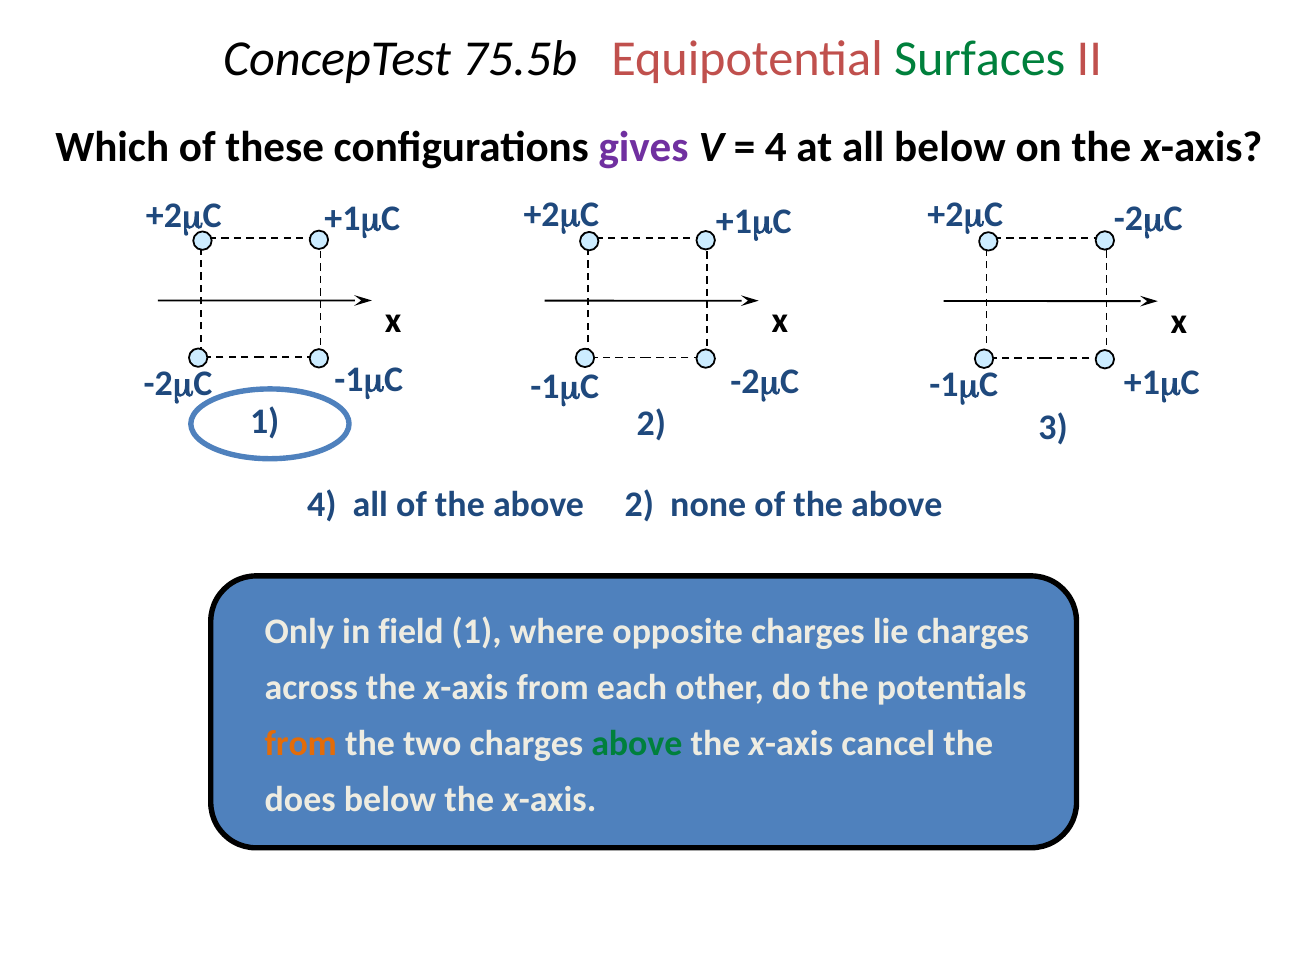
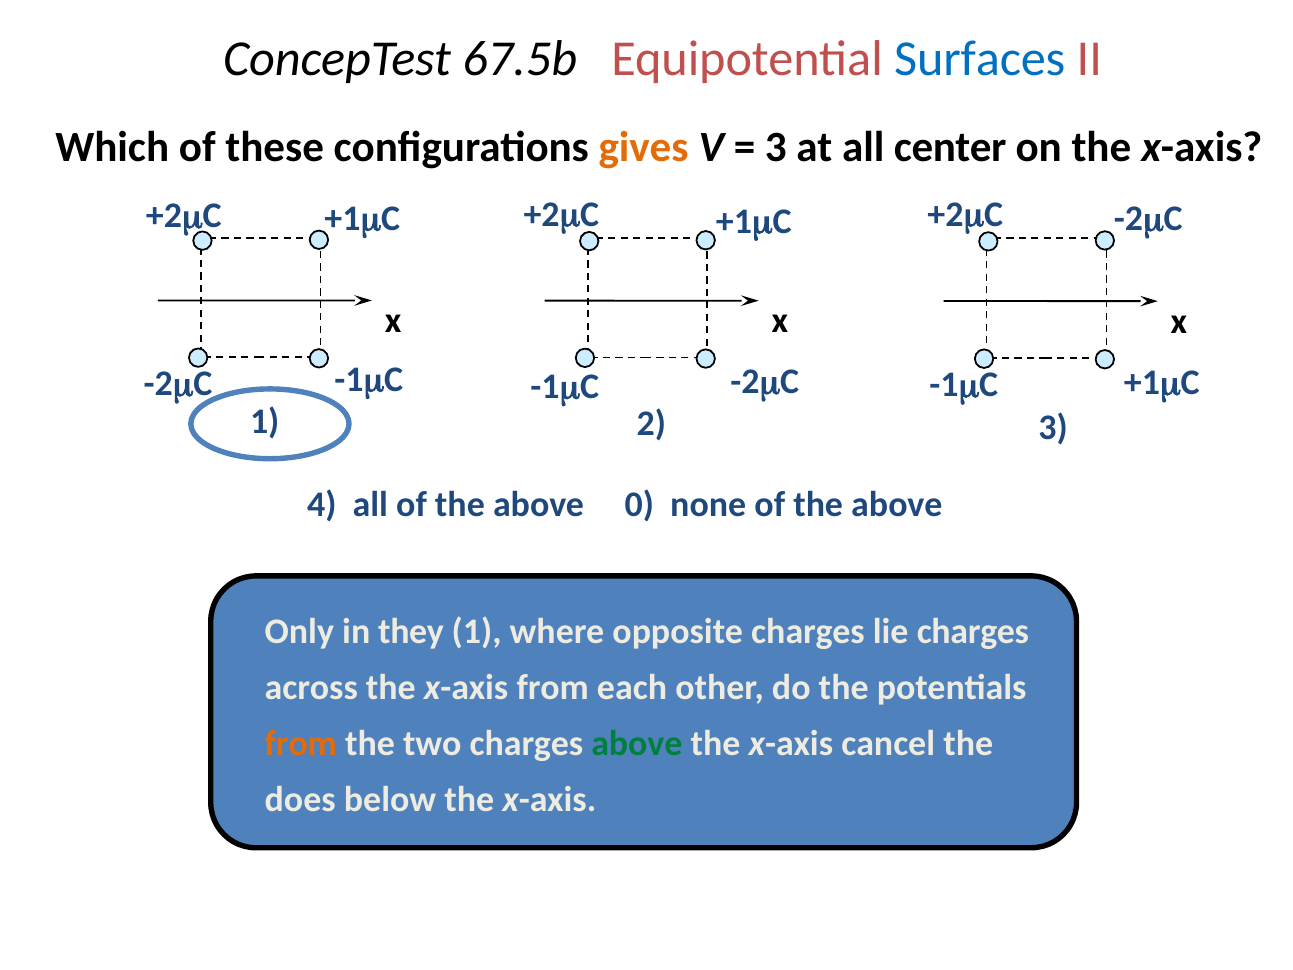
75.5b: 75.5b -> 67.5b (520, 59)
Surfaces colour: green -> blue (980, 59)
gives colour: purple -> orange (644, 147)
4: 4 -> 3 (776, 147)
all below: below -> center (950, 147)
above 2: 2 -> 0 (639, 505)
field: field -> they (411, 632)
